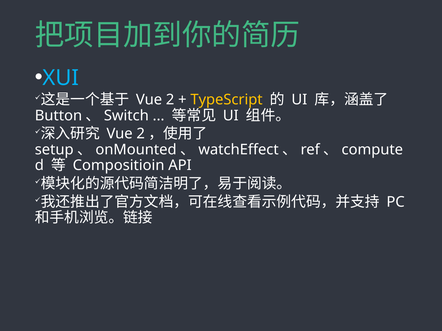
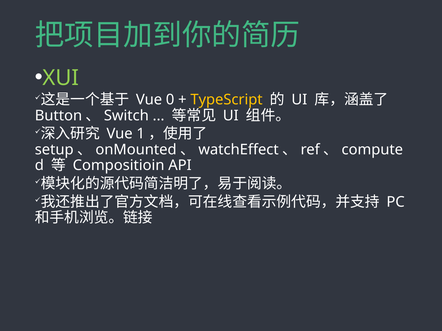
XUI colour: light blue -> light green (61, 78)
2: 2 -> 0 (170, 100)
2: 2 -> 1 (141, 134)
